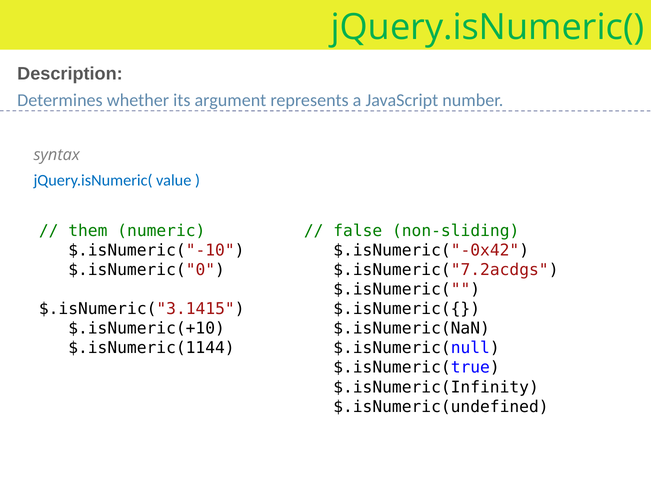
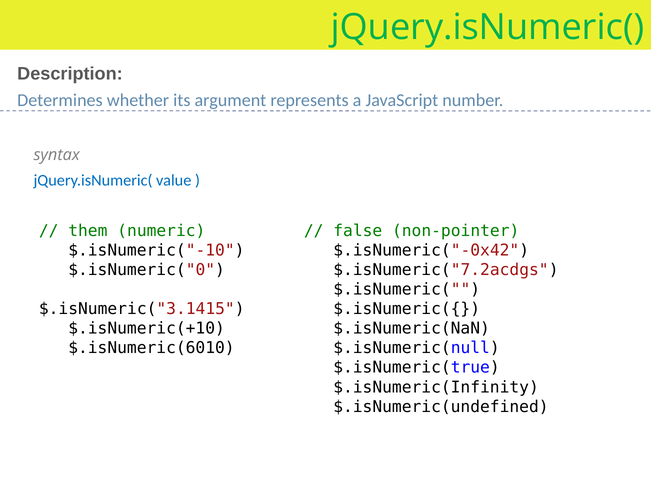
non-sliding: non-sliding -> non-pointer (456, 231)
$.isNumeric(1144: $.isNumeric(1144 -> $.isNumeric(6010 (151, 348)
